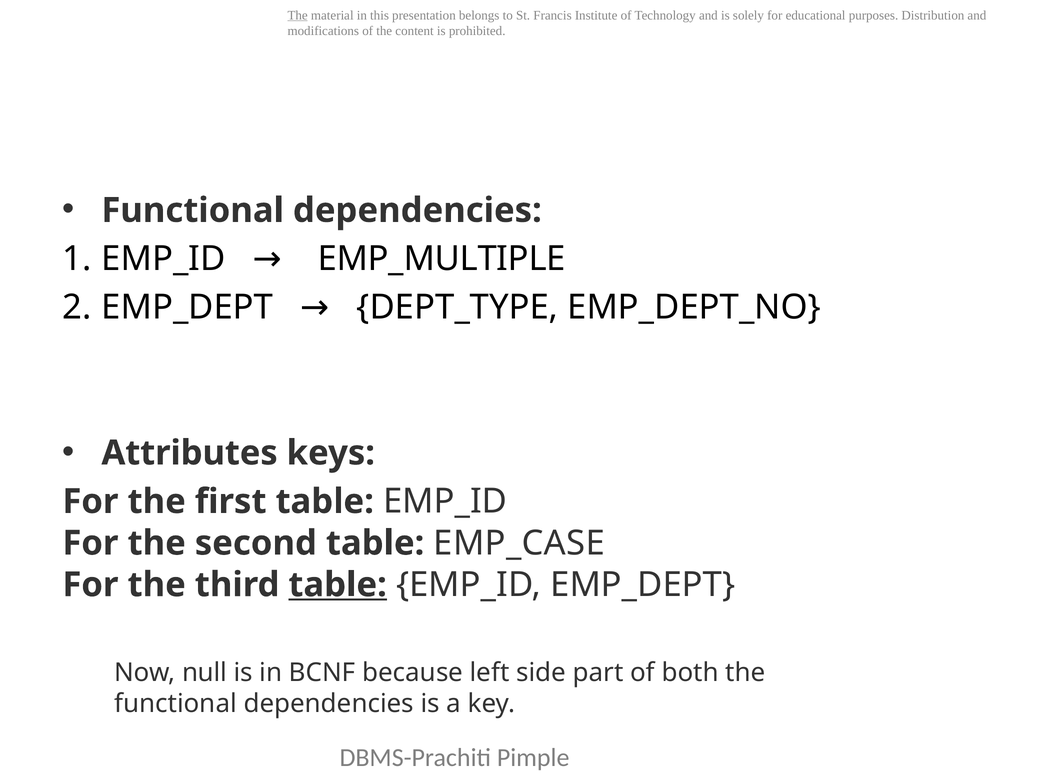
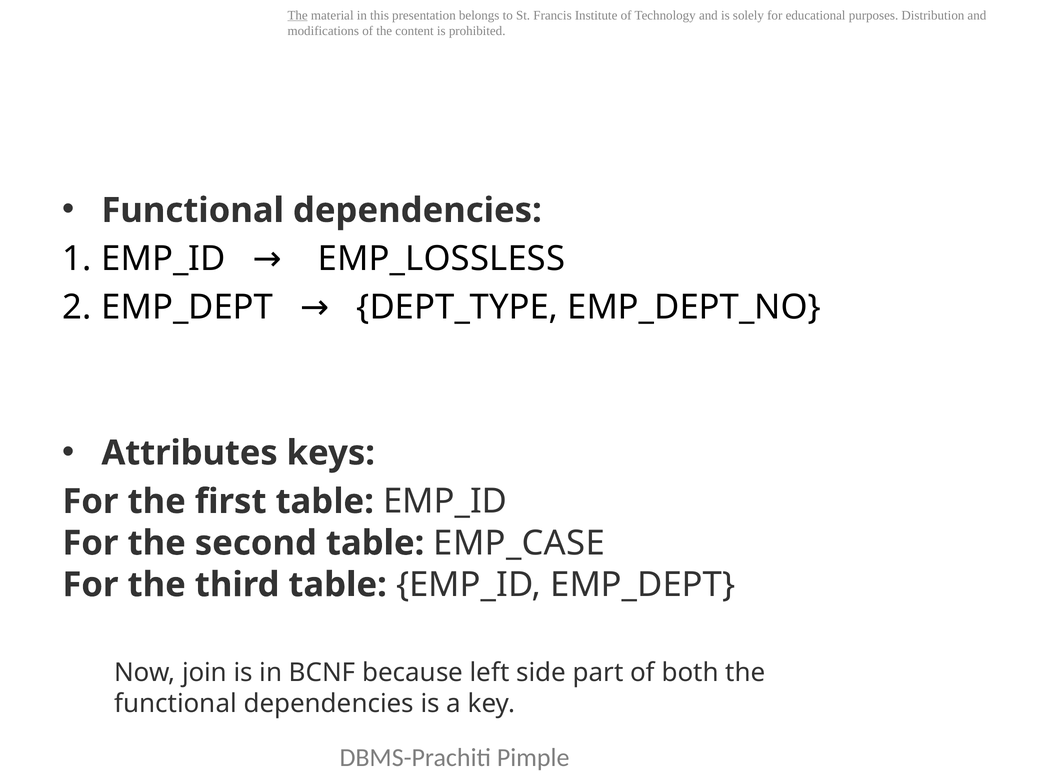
EMP_MULTIPLE: EMP_MULTIPLE -> EMP_LOSSLESS (441, 259)
table underline: present -> none (338, 585)
null: null -> join (205, 672)
